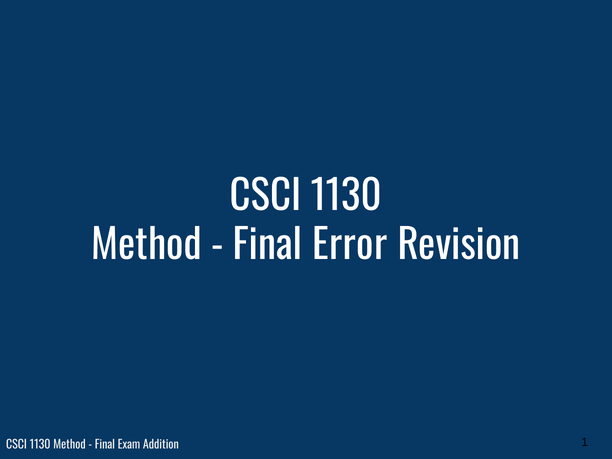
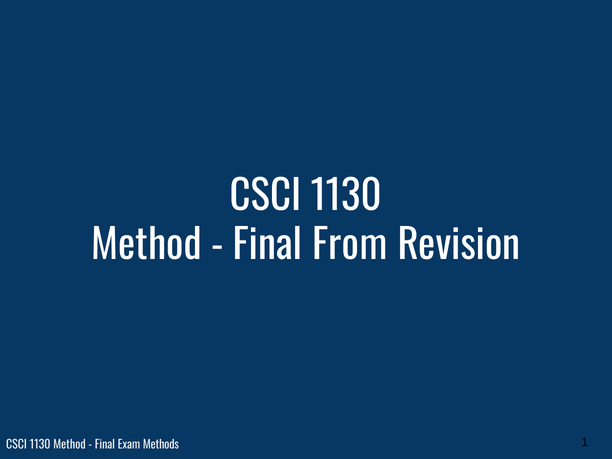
Error: Error -> From (350, 246)
Addition: Addition -> Methods (161, 445)
